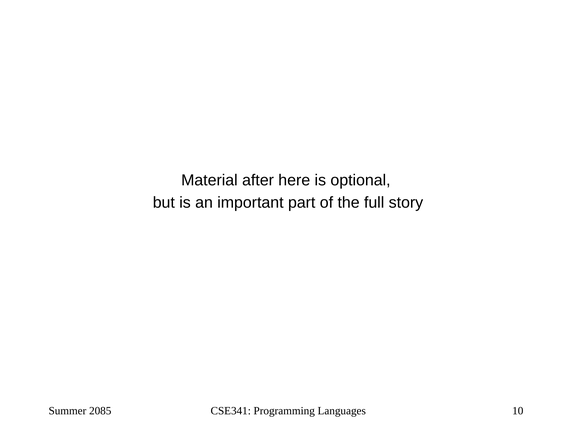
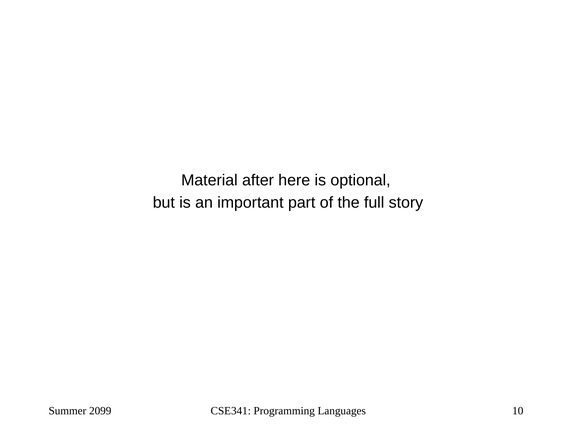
2085: 2085 -> 2099 (100, 411)
